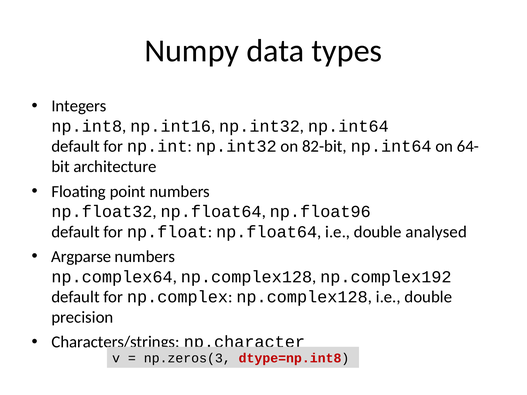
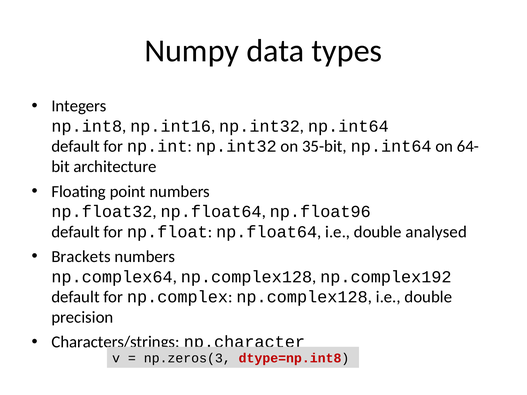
82-bit: 82-bit -> 35-bit (324, 147)
Argparse: Argparse -> Brackets (81, 257)
